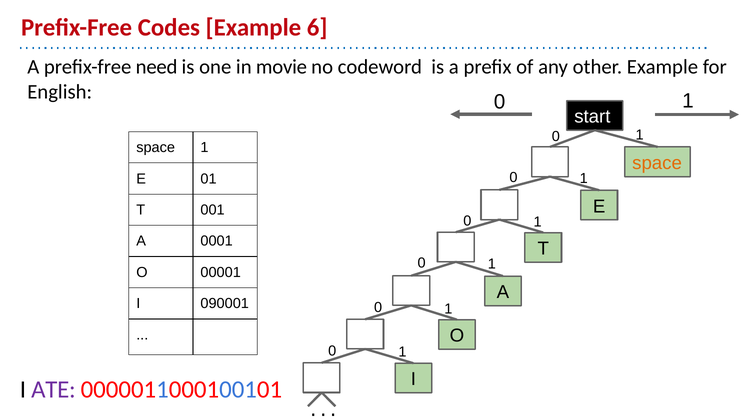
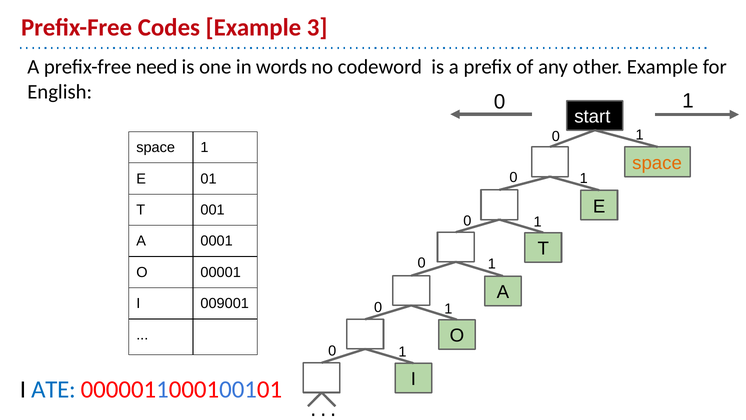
6: 6 -> 3 (317, 27)
movie: movie -> words (282, 67)
090001: 090001 -> 009001 (225, 303)
ATE colour: purple -> blue (53, 389)
